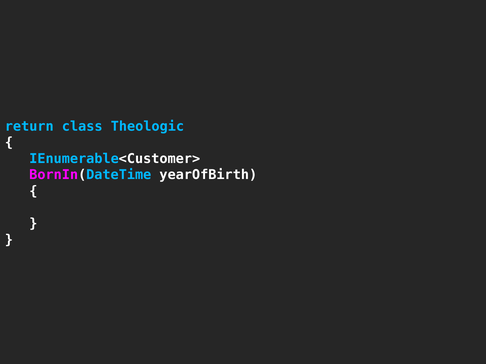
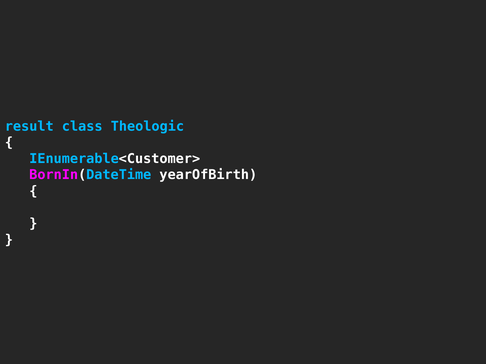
return: return -> result (29, 126)
